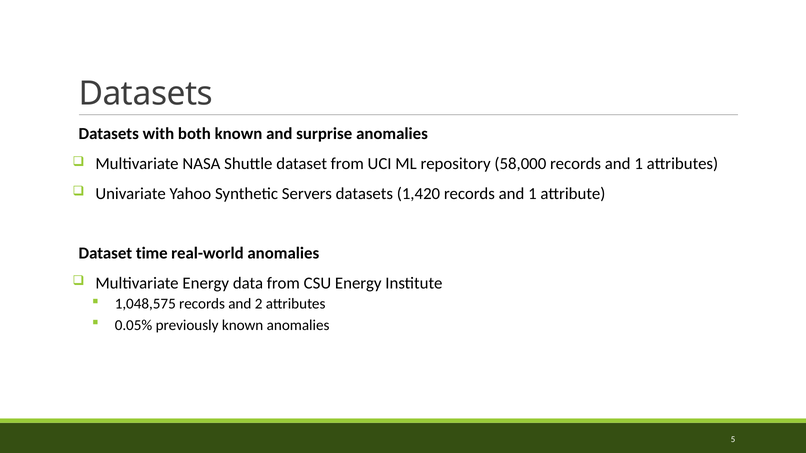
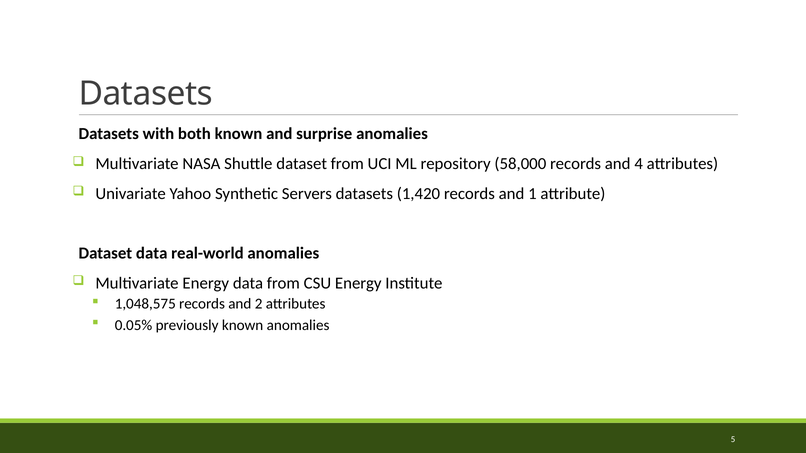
58,000 records and 1: 1 -> 4 (639, 164)
Dataset time: time -> data (152, 254)
